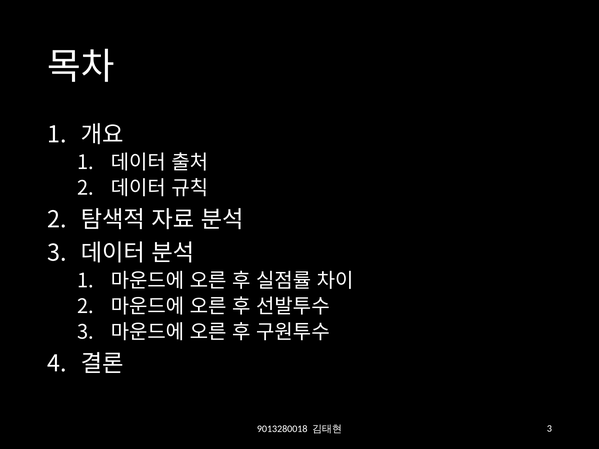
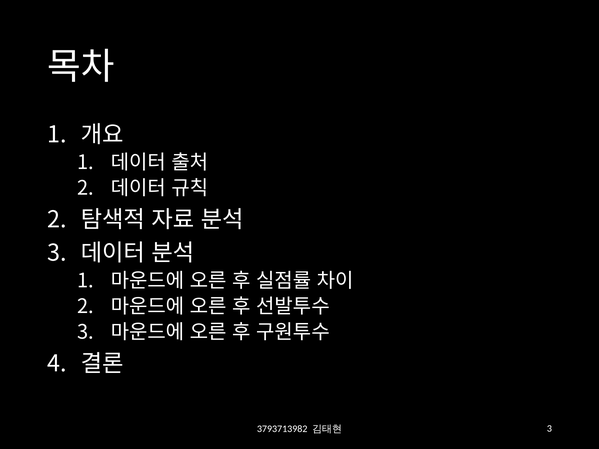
9013280018: 9013280018 -> 3793713982 (282, 429)
